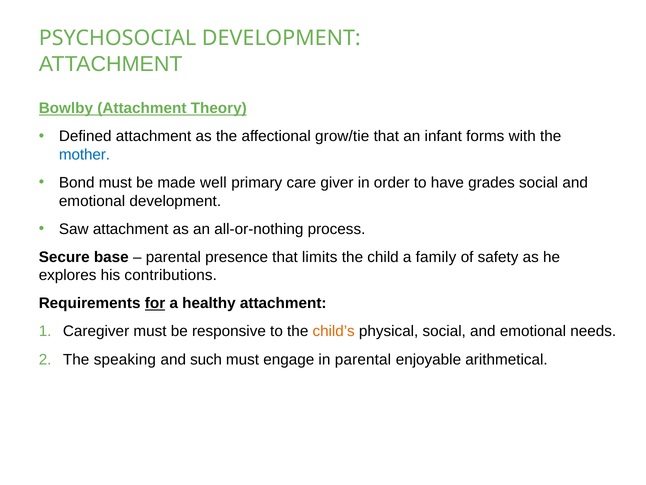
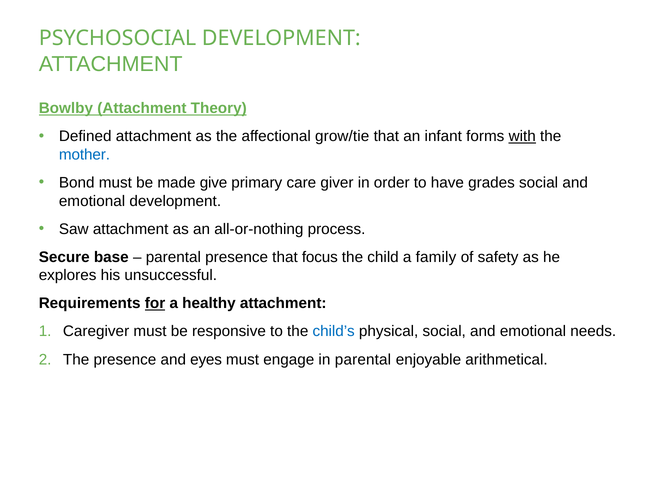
with underline: none -> present (522, 136)
well: well -> give (214, 182)
limits: limits -> focus (320, 257)
contributions: contributions -> unsuccessful (171, 275)
child’s colour: orange -> blue (334, 331)
The speaking: speaking -> presence (125, 359)
such: such -> eyes (206, 359)
